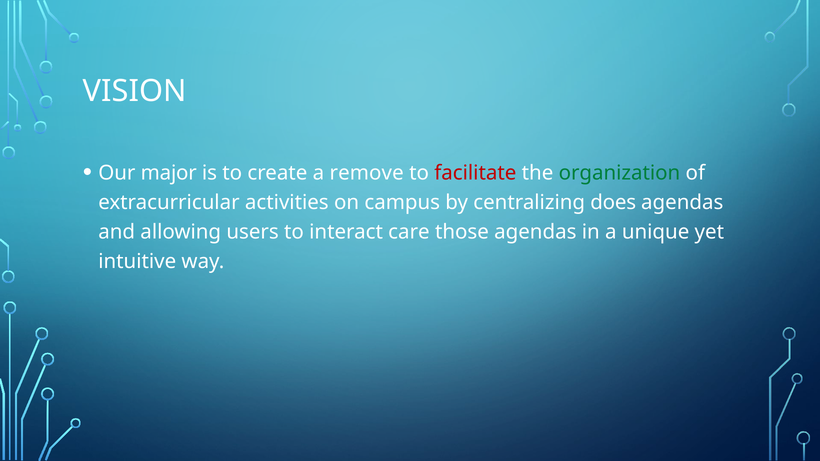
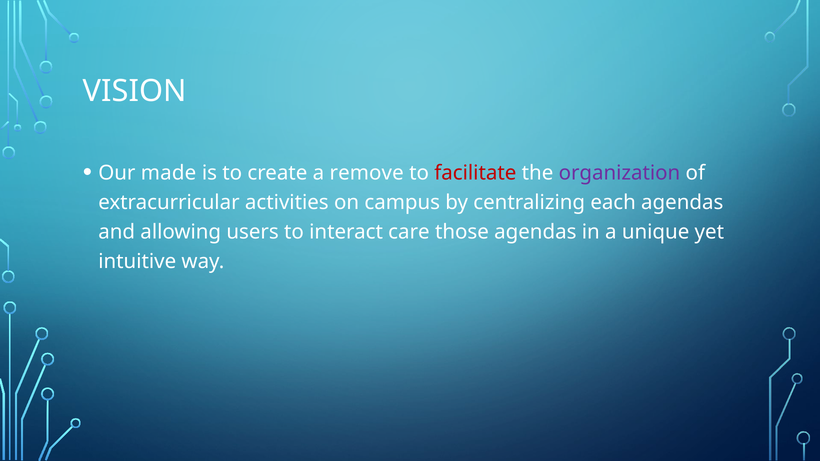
major: major -> made (169, 173)
organization colour: green -> purple (619, 173)
does: does -> each (613, 203)
